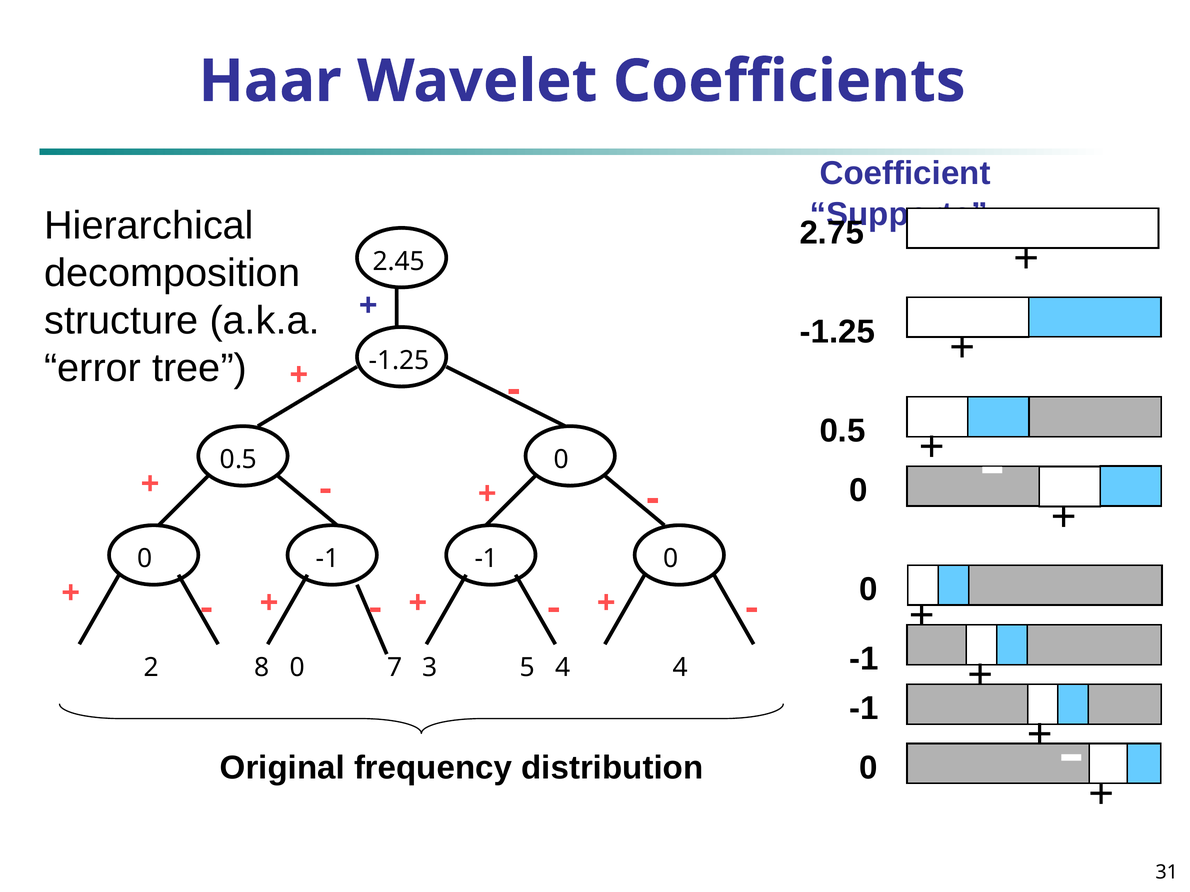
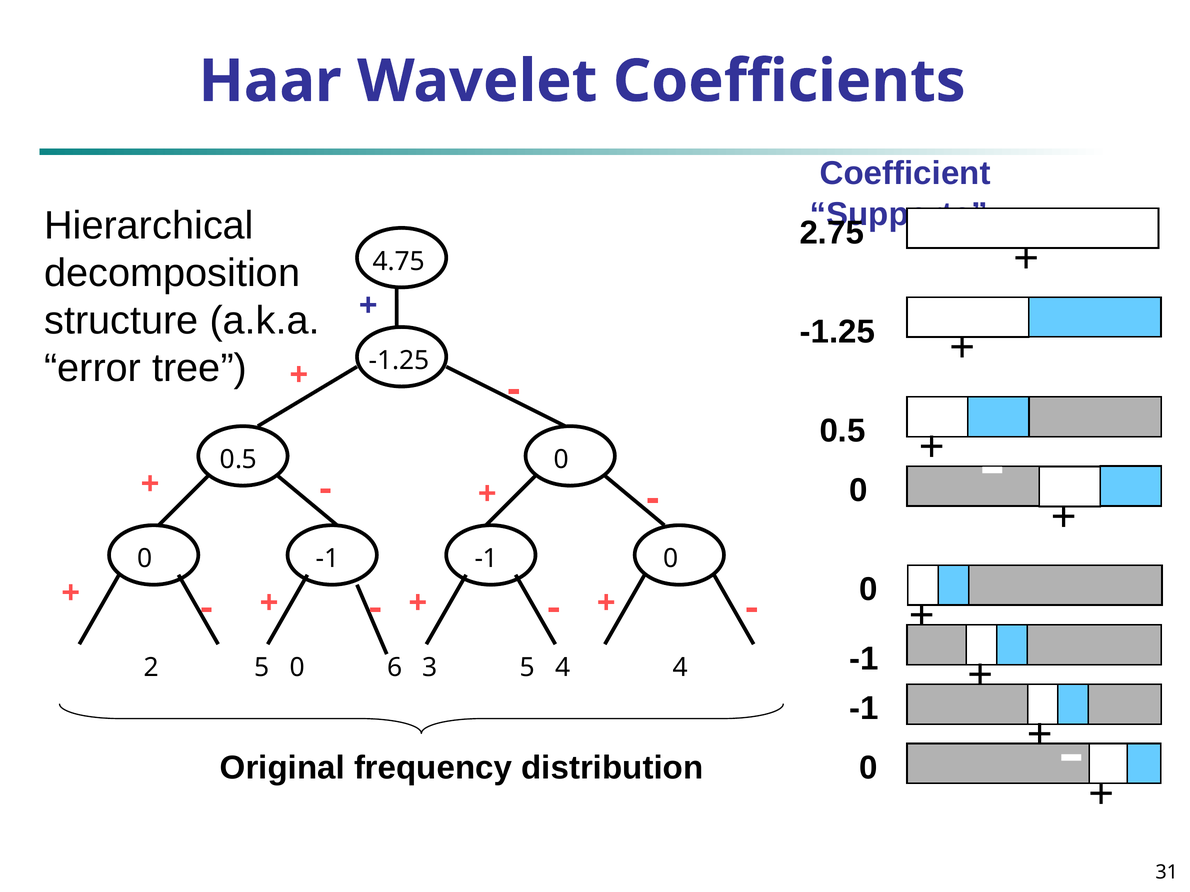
2.45: 2.45 -> 4.75 (399, 262)
2 8: 8 -> 5 (262, 668)
7: 7 -> 6 (395, 668)
